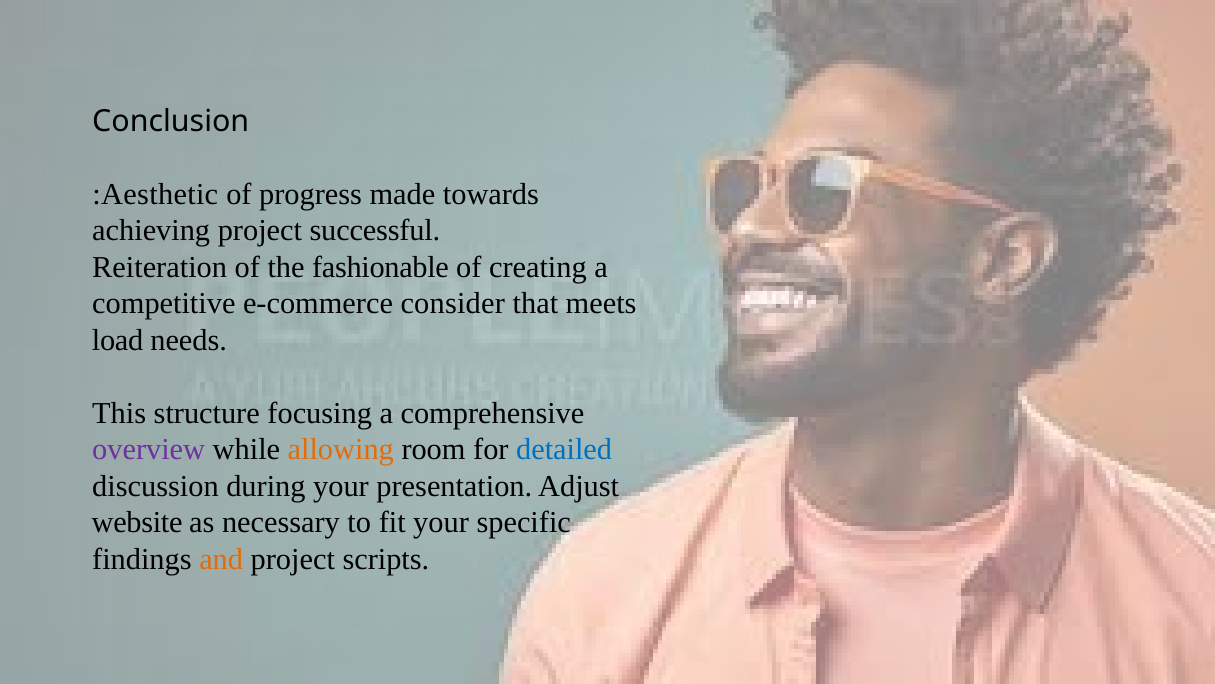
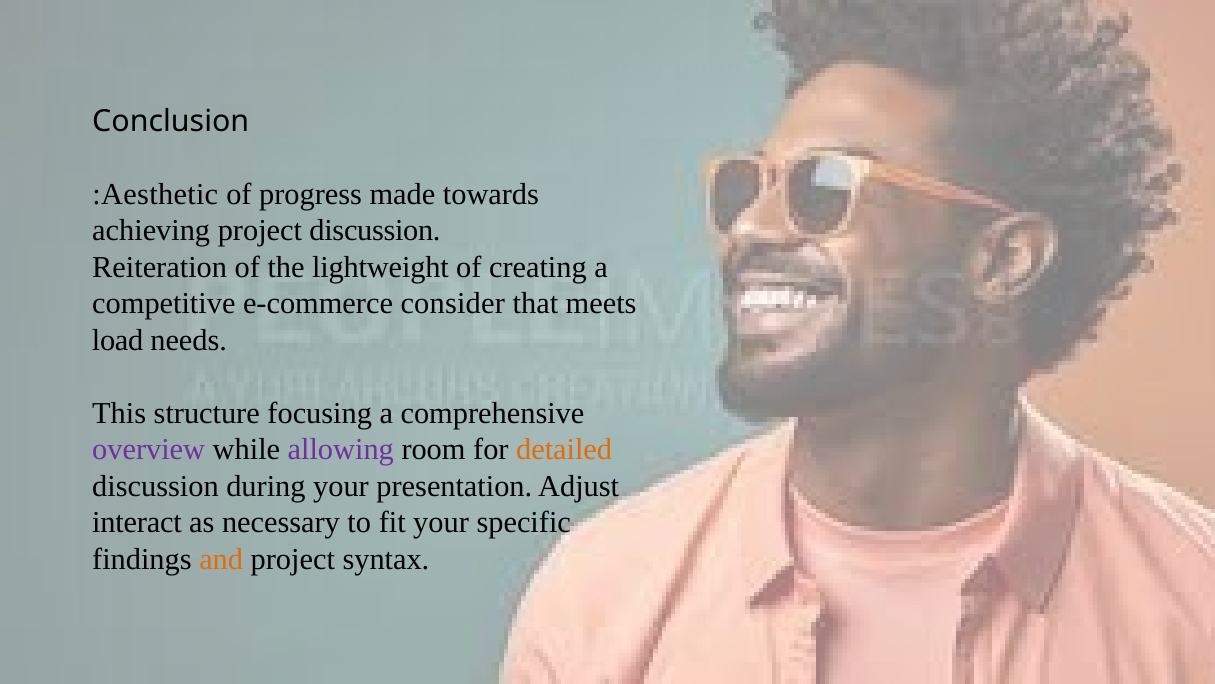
project successful: successful -> discussion (375, 230)
fashionable: fashionable -> lightweight (380, 267)
allowing colour: orange -> purple (341, 449)
detailed colour: blue -> orange (564, 449)
website: website -> interact (137, 522)
scripts: scripts -> syntax (386, 559)
